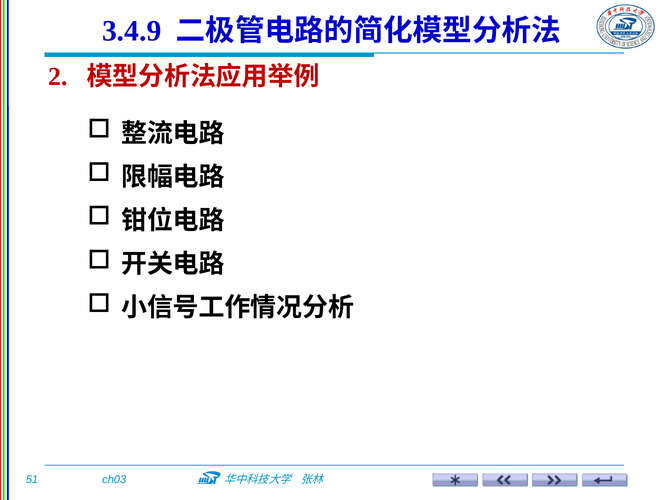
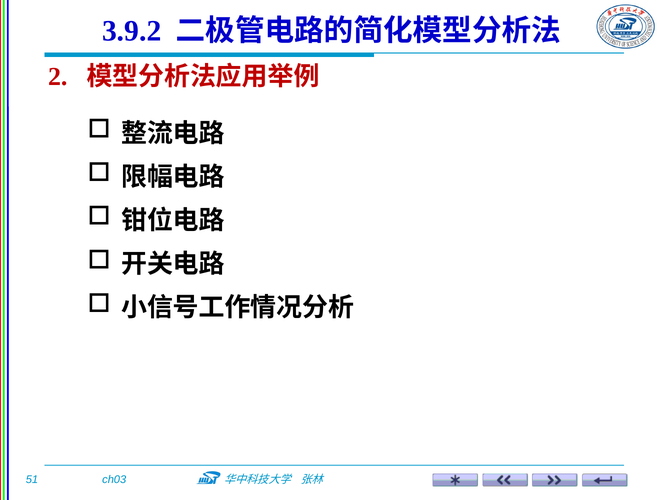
3.4.9: 3.4.9 -> 3.9.2 (132, 31)
